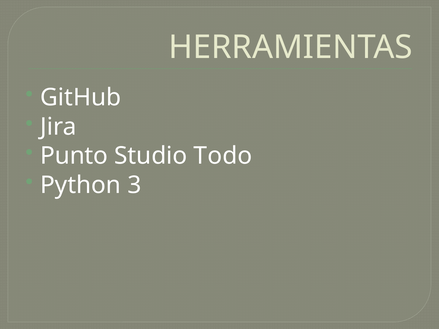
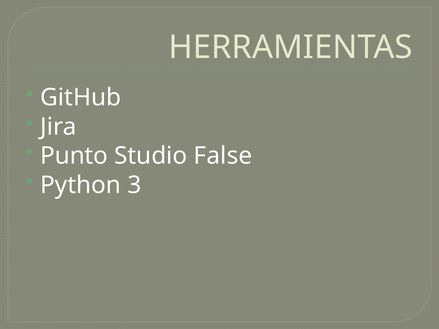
Todo: Todo -> False (223, 156)
